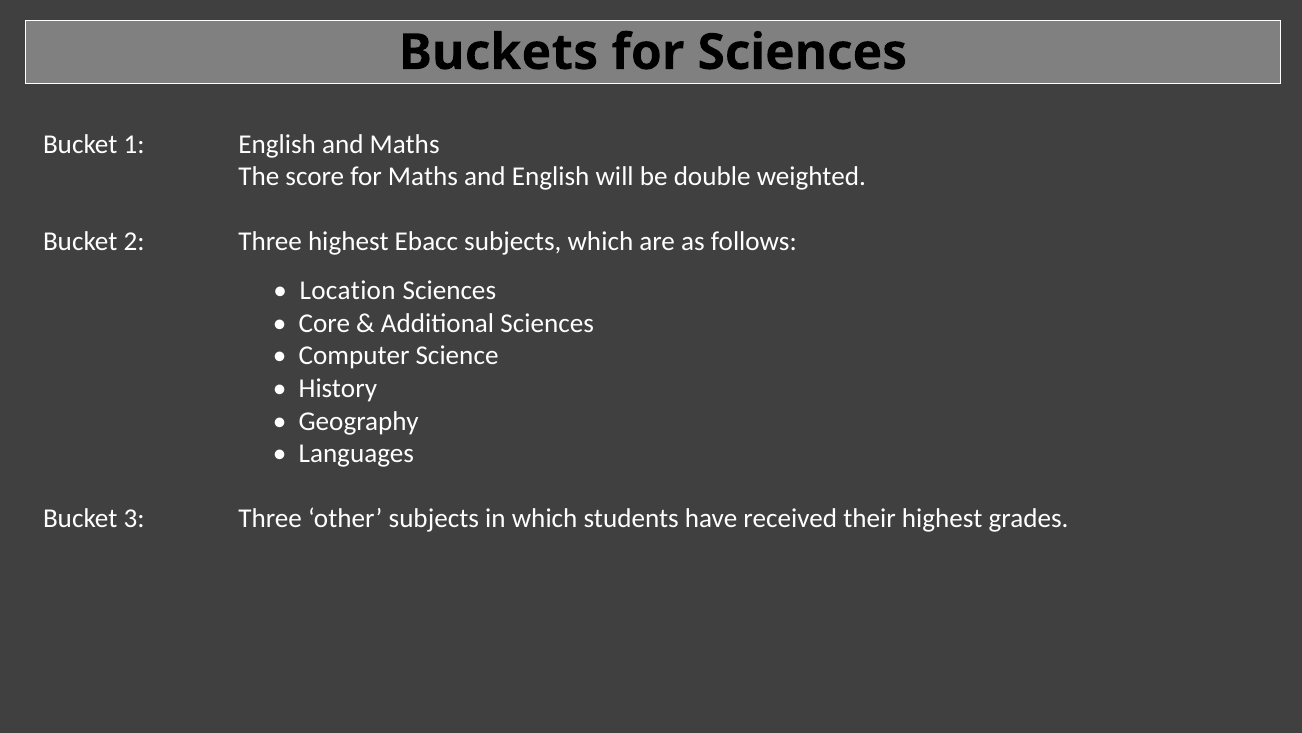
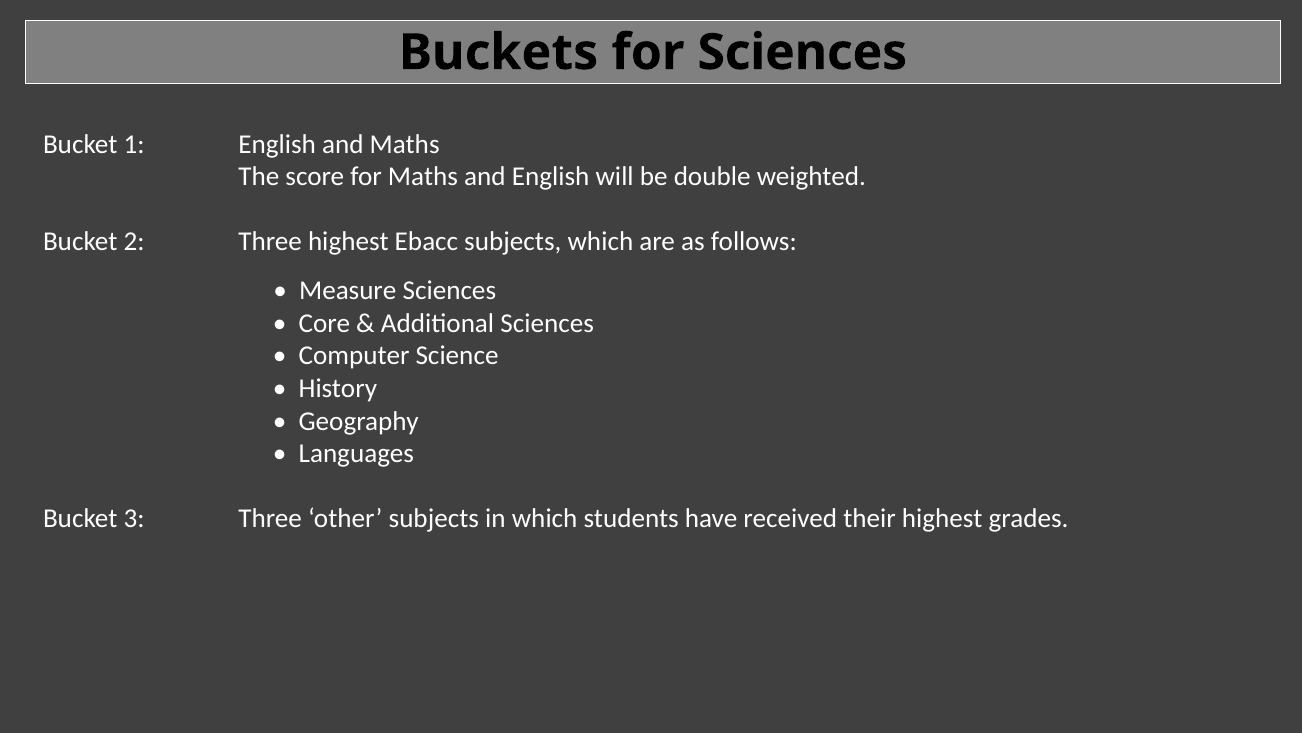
Location: Location -> Measure (348, 291)
